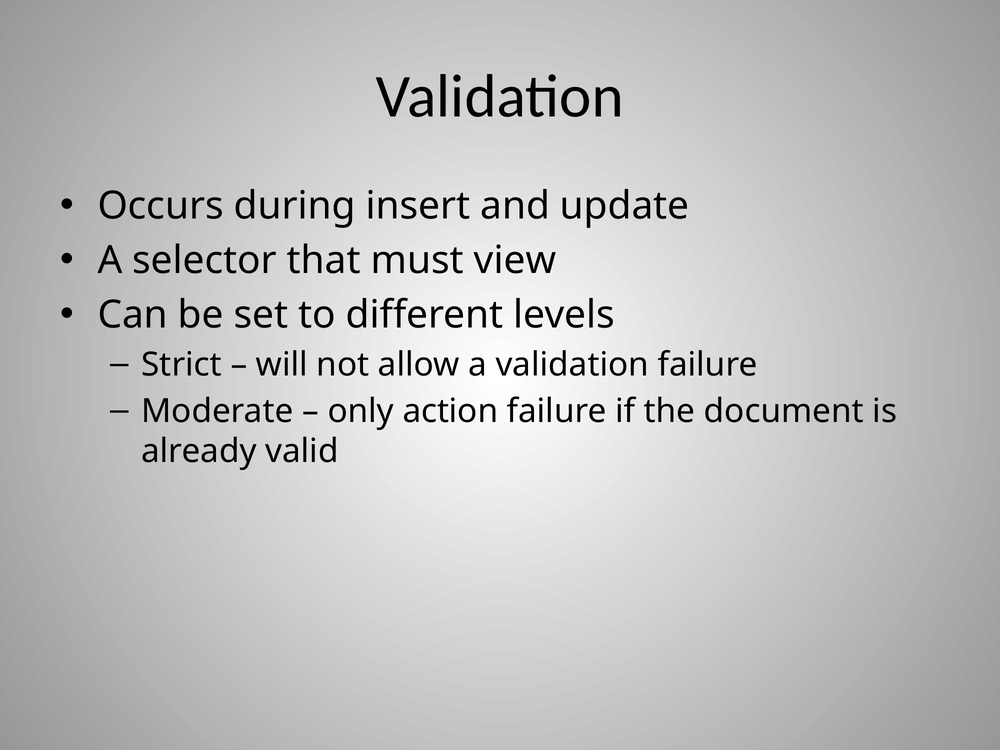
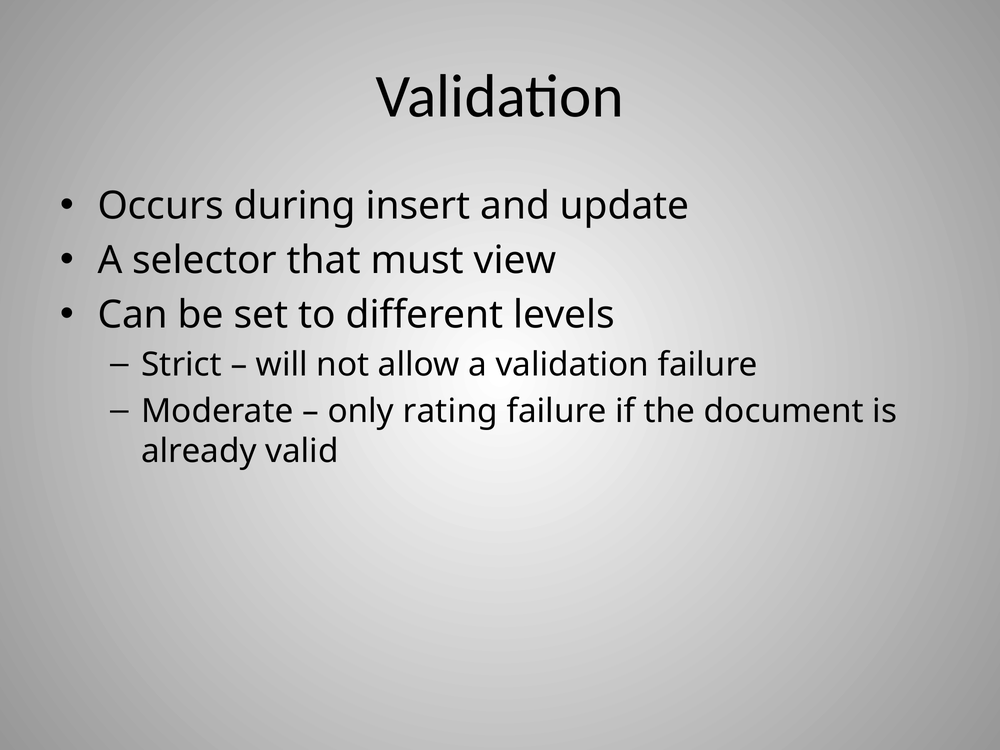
action: action -> rating (450, 411)
